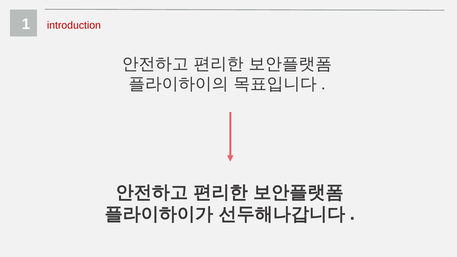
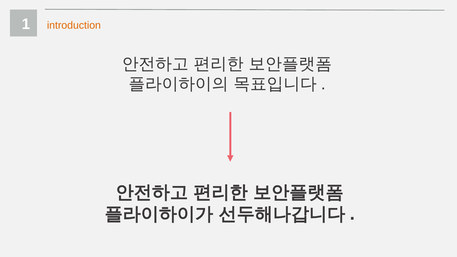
introduction colour: red -> orange (74, 25)
